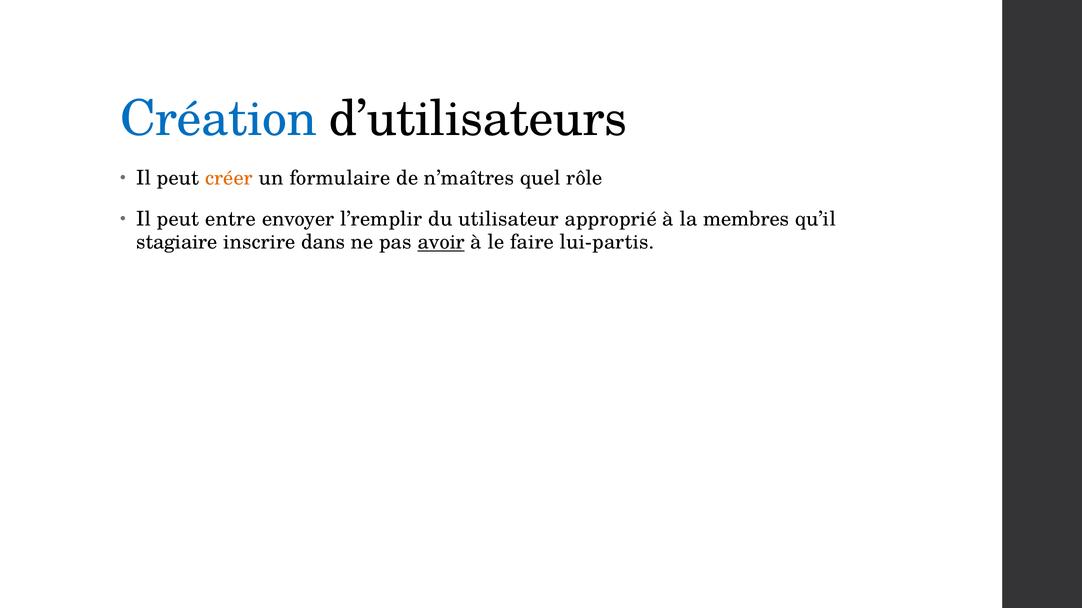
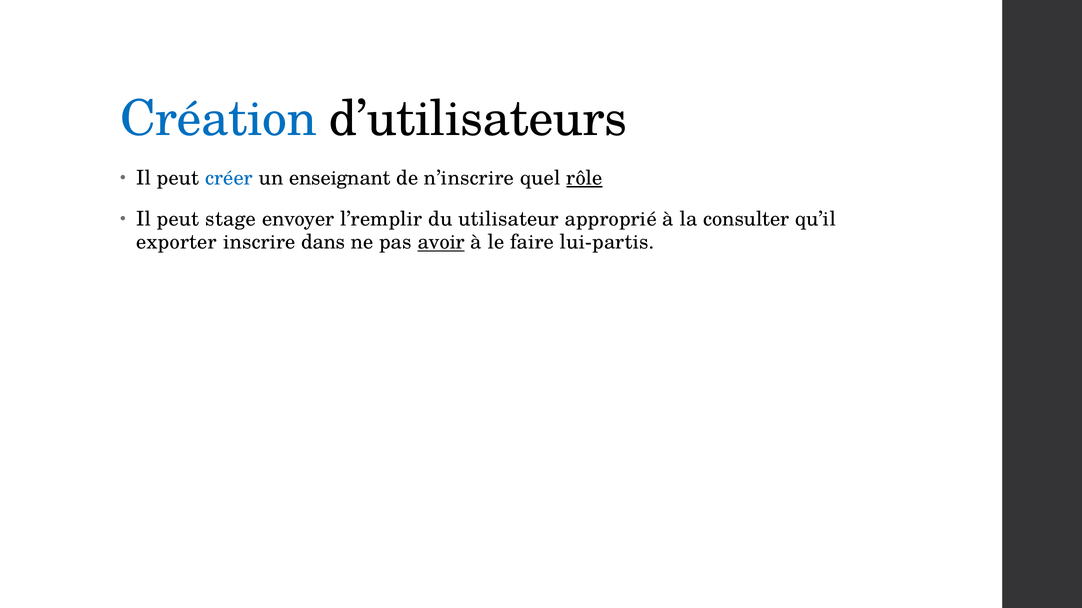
créer colour: orange -> blue (229, 178)
formulaire: formulaire -> enseignant (340, 178)
n’maîtres: n’maîtres -> n’inscrire (469, 178)
rôle underline: none -> present (584, 178)
entre: entre -> stage (231, 219)
membres: membres -> consulter (746, 219)
stagiaire: stagiaire -> exporter (177, 242)
